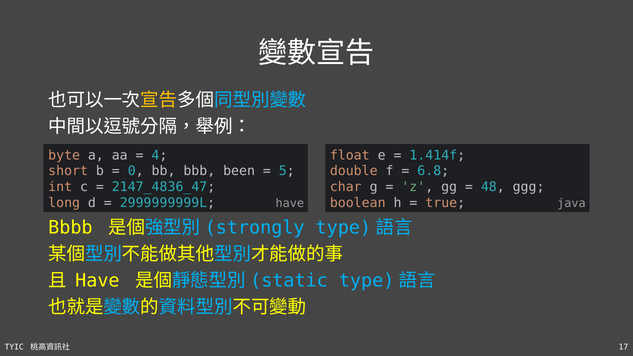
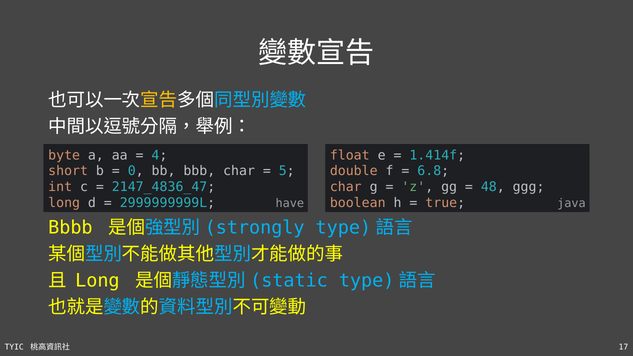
bbb been: been -> char (239, 171)
Have: Have -> Long (97, 281)
